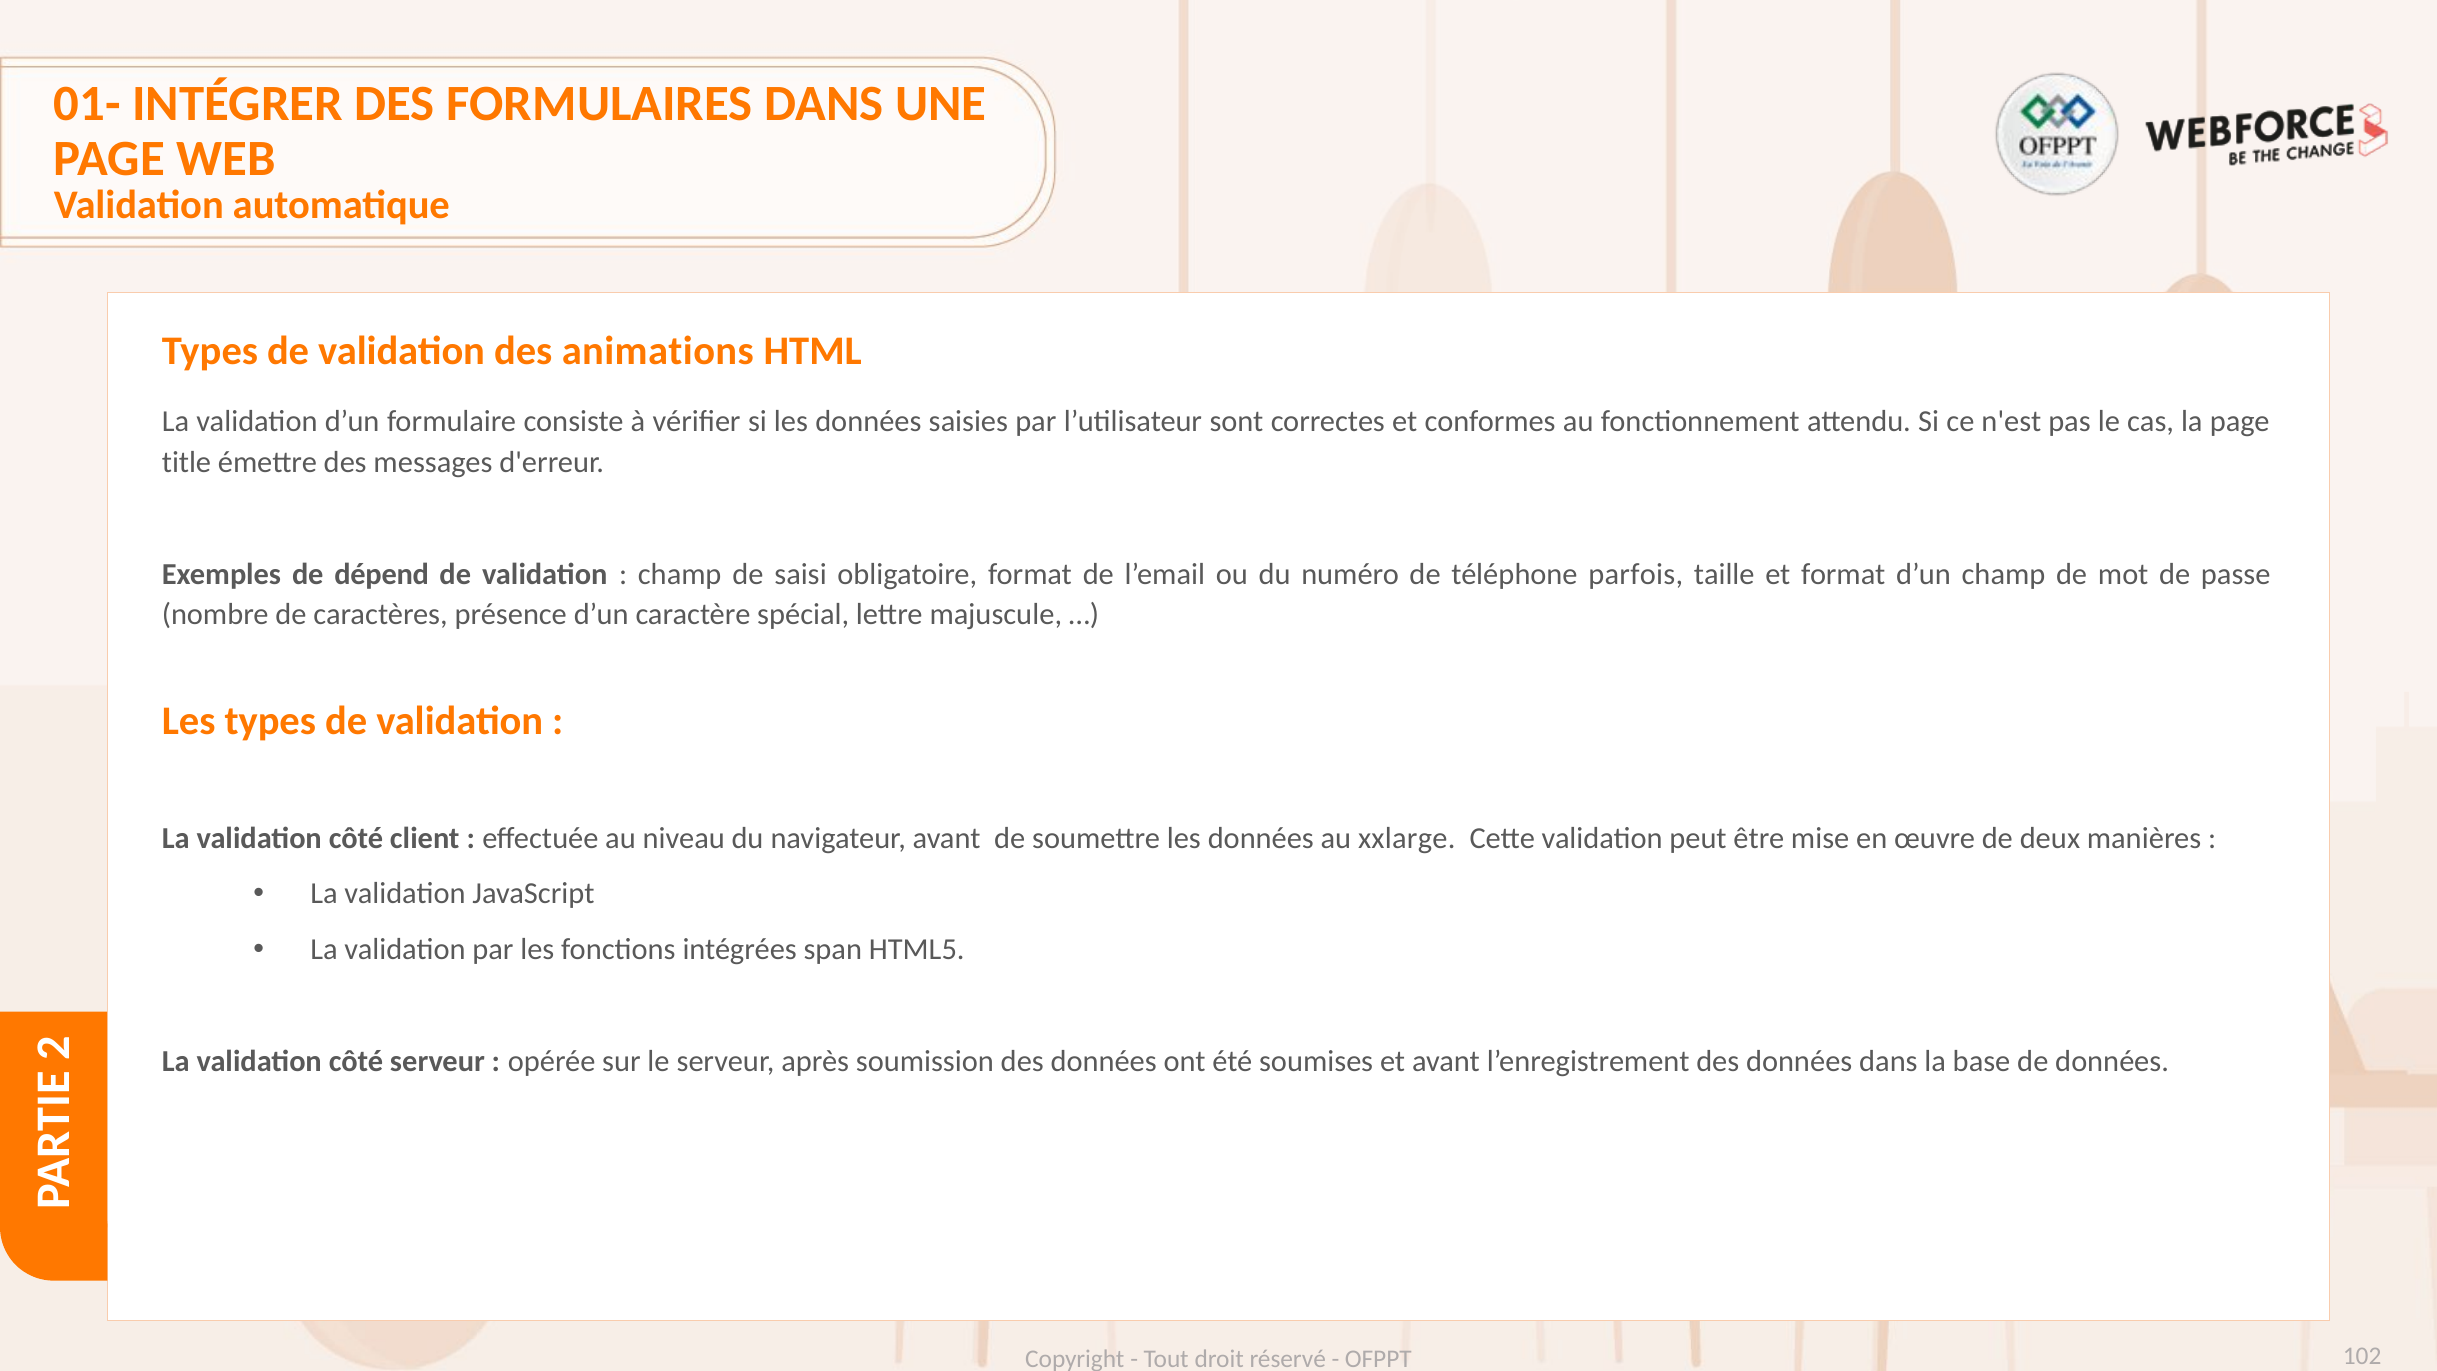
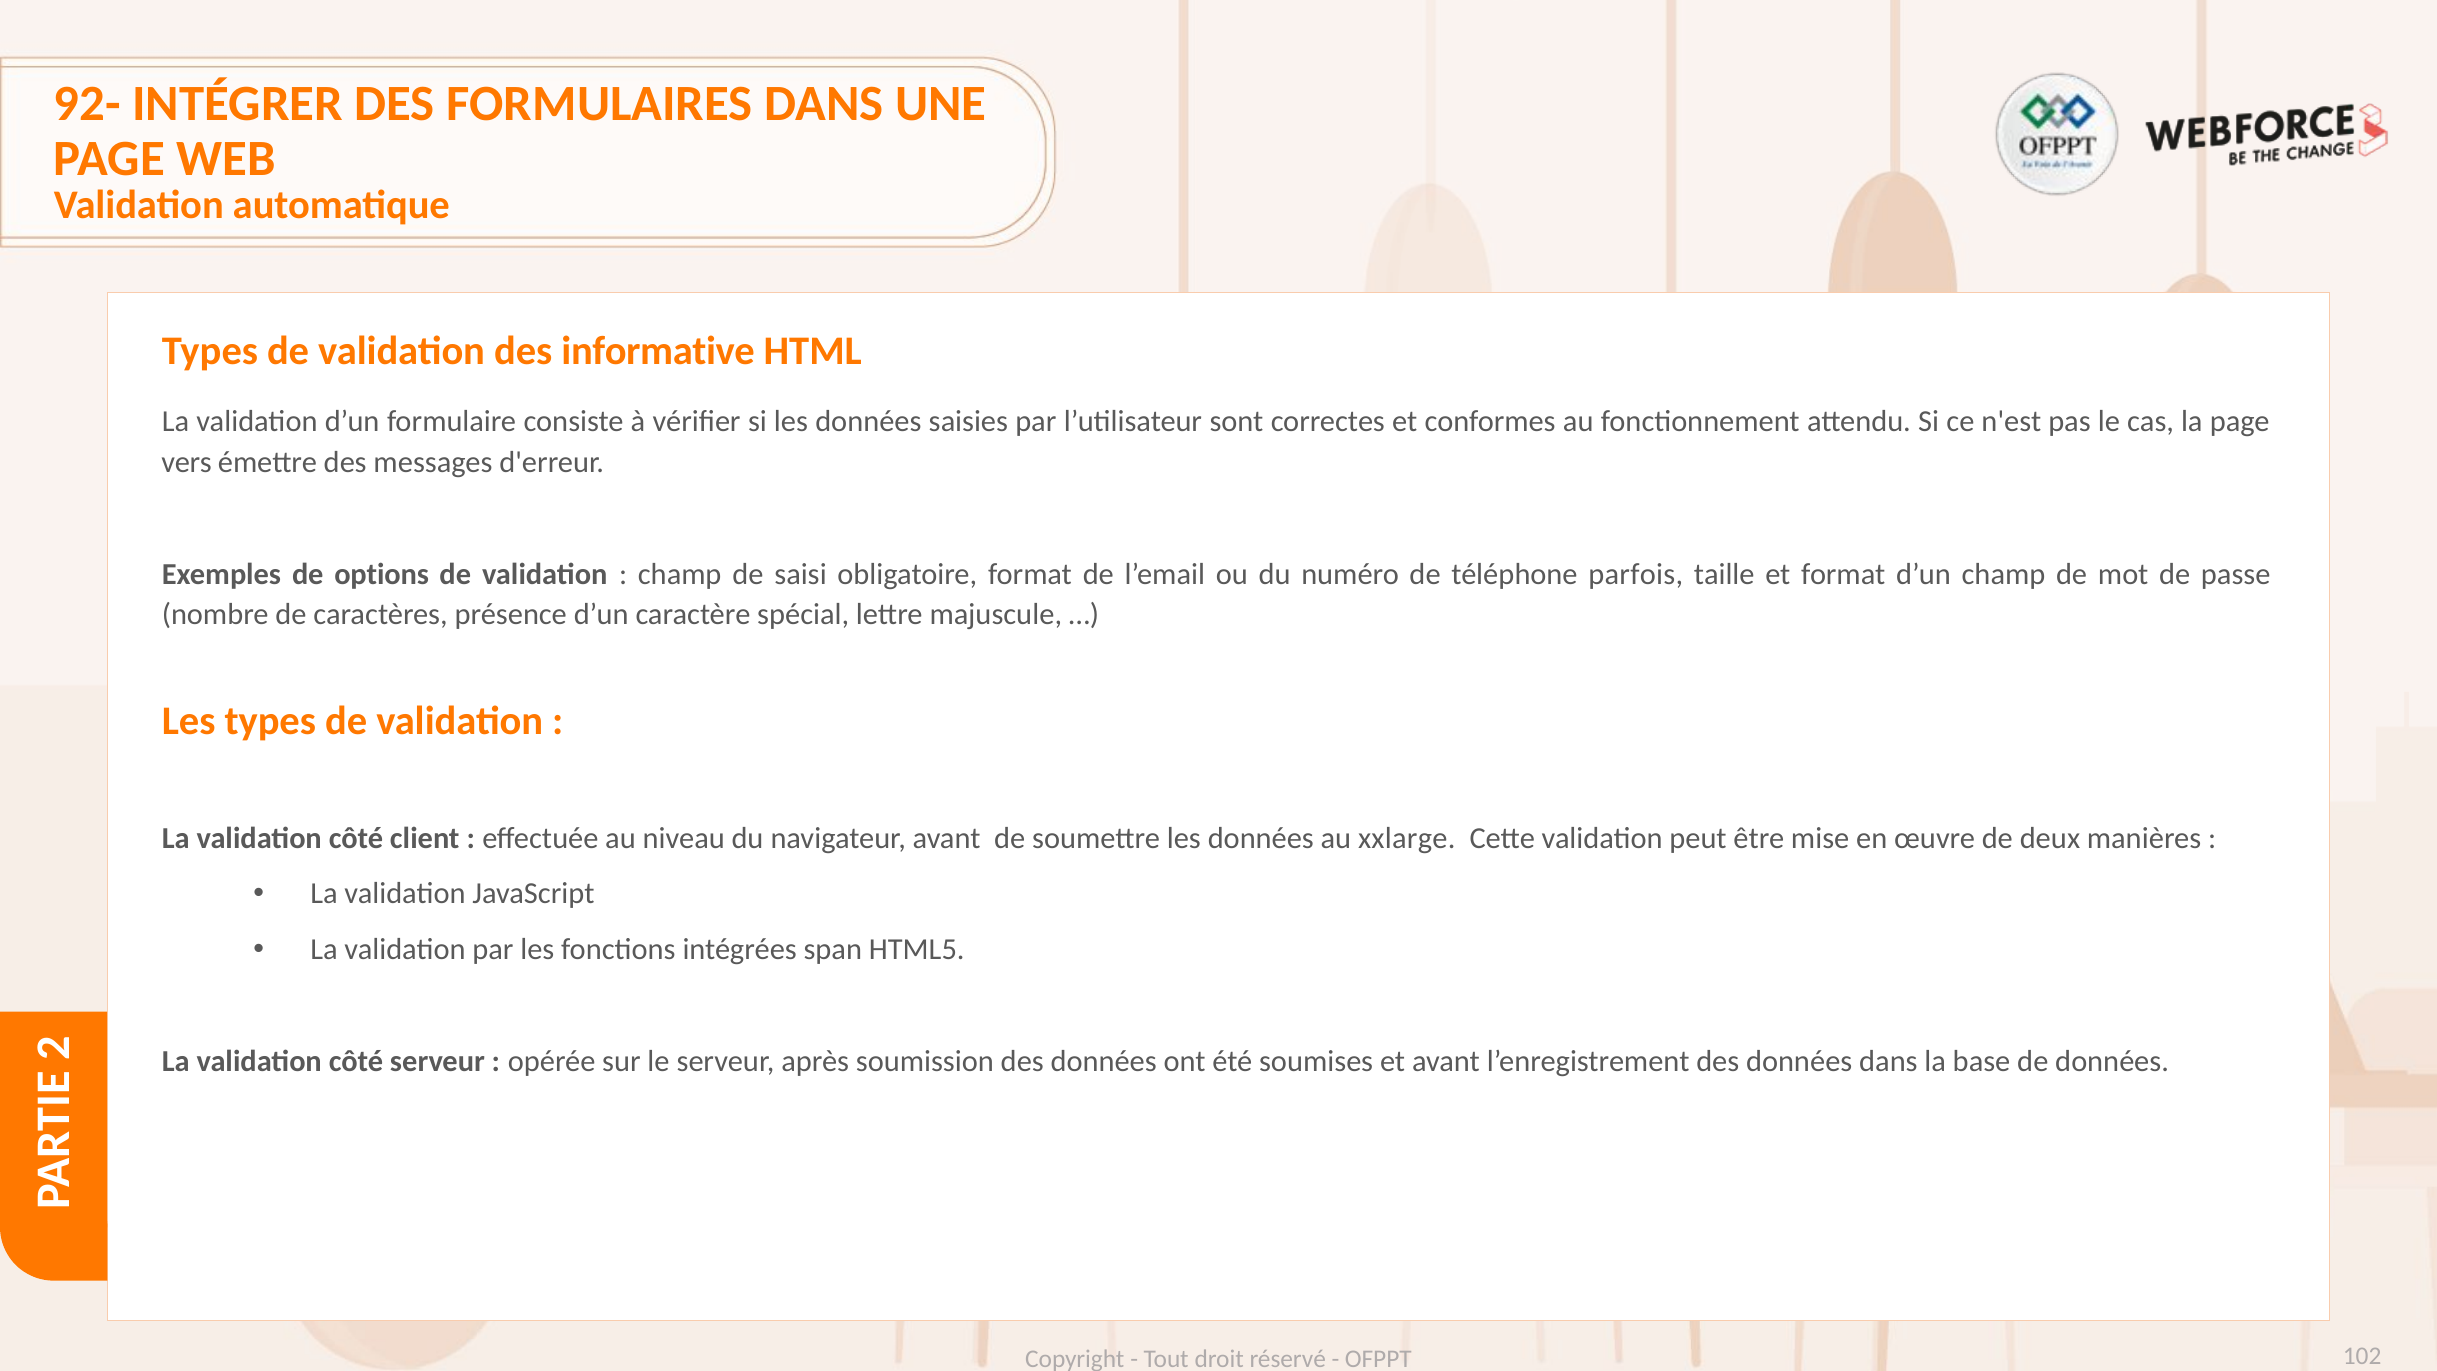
01-: 01- -> 92- (87, 104)
animations: animations -> informative (658, 351)
title: title -> vers (187, 462)
dépend: dépend -> options (382, 574)
